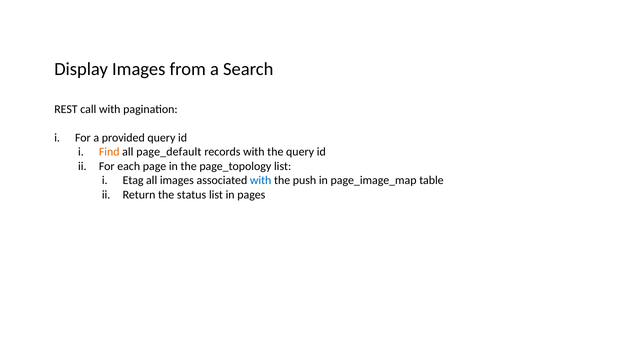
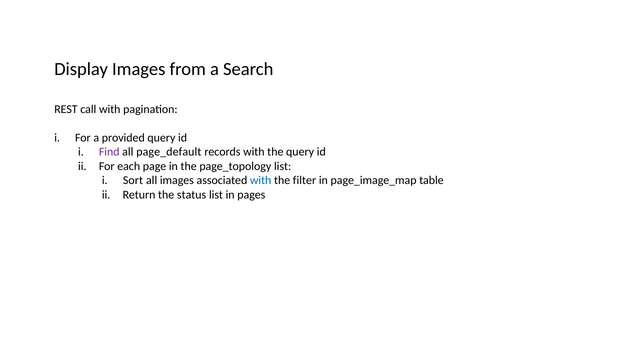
Find colour: orange -> purple (109, 152)
Etag: Etag -> Sort (133, 181)
push: push -> filter (305, 181)
